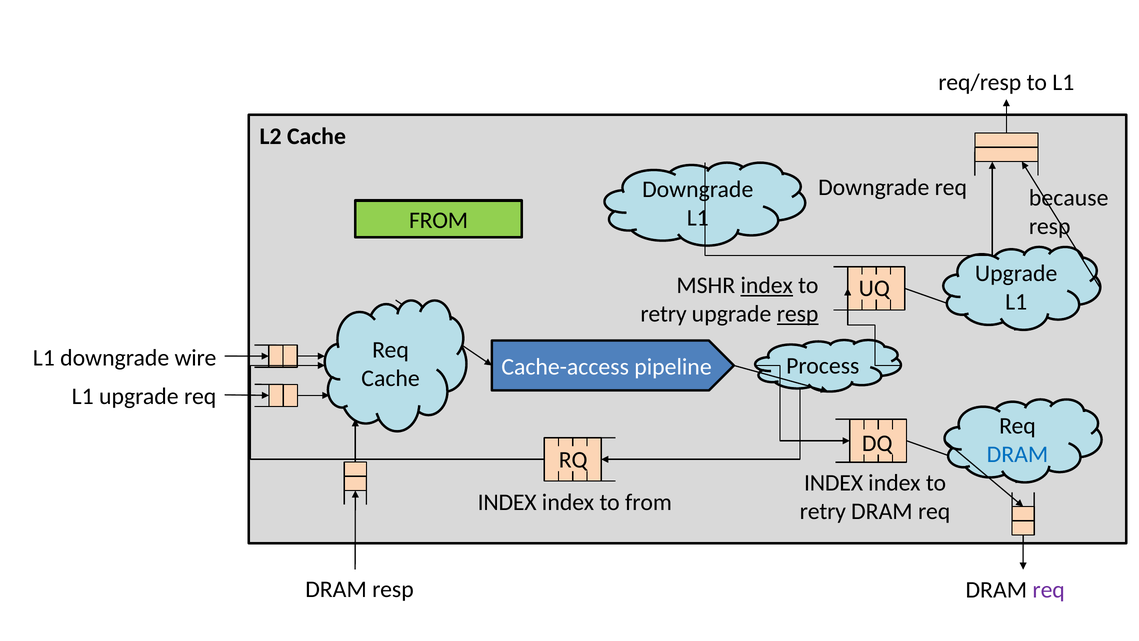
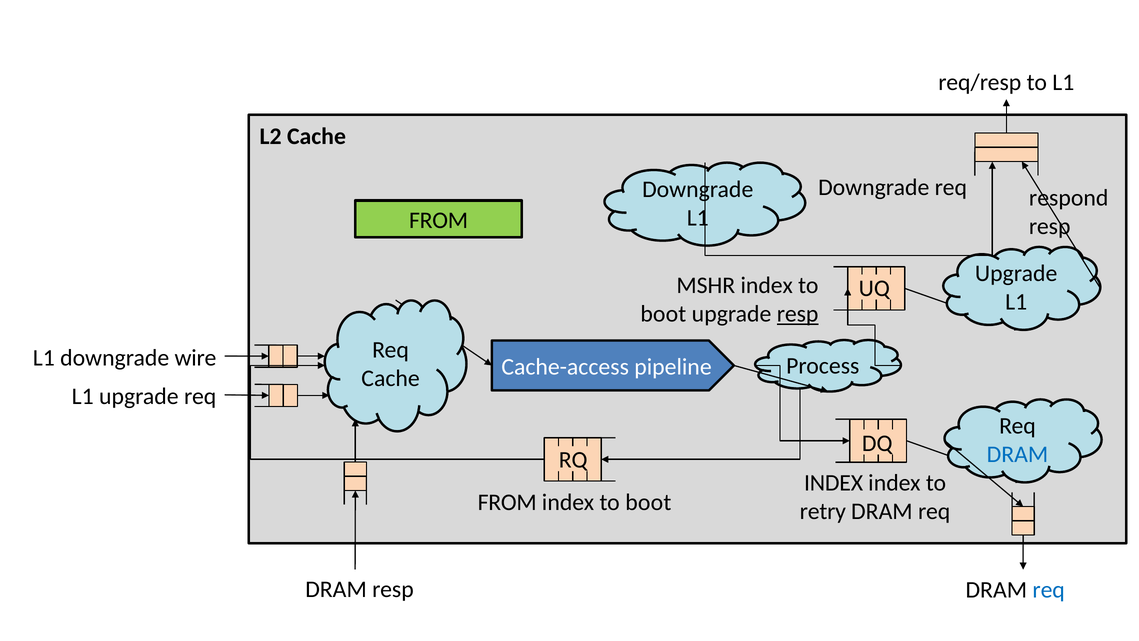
because: because -> respond (1069, 198)
index underline: present -> none (767, 285)
retry: retry -> boot (663, 314)
INDEX: INDEX -> FROM (507, 502)
from: from -> boot (648, 502)
req colour: purple -> blue (1049, 589)
